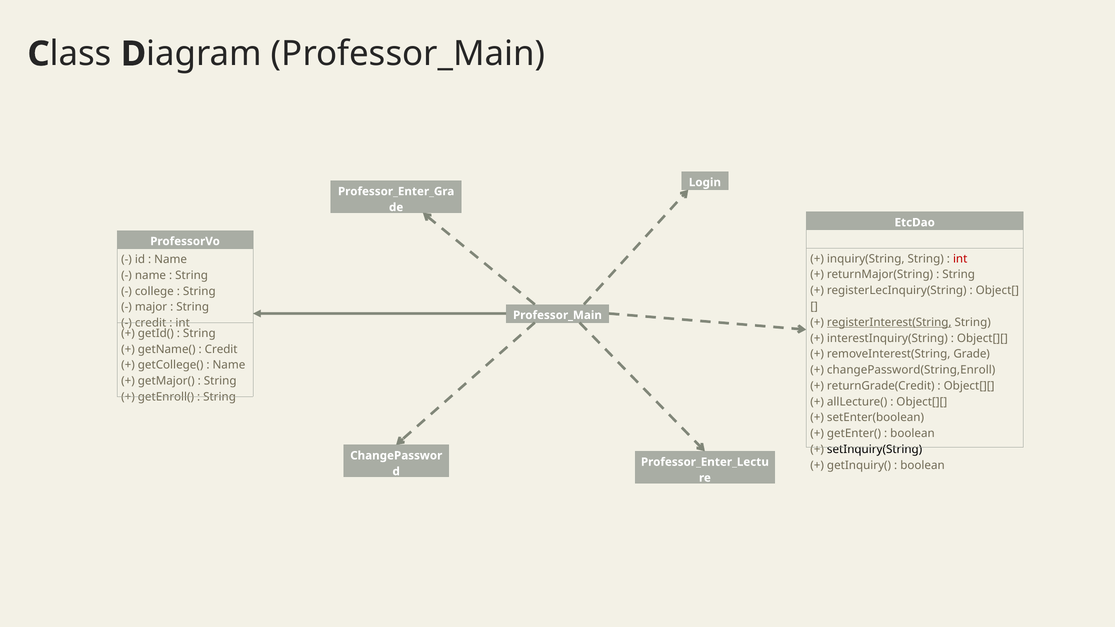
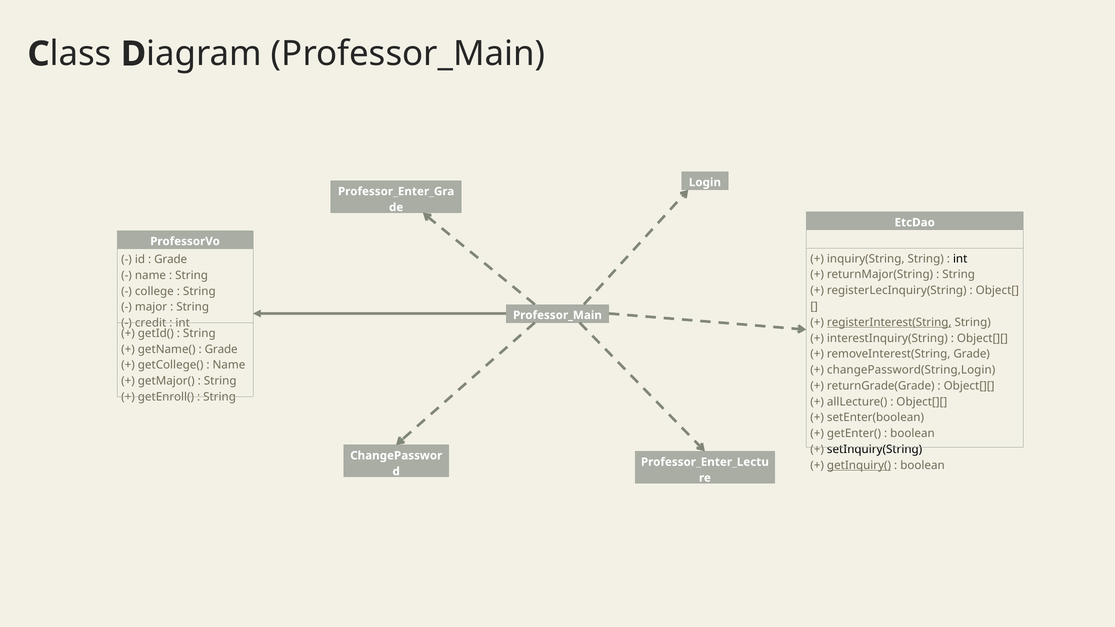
int colour: red -> black (960, 259)
Name: Name -> Grade (171, 260)
Credit: Credit -> Grade (221, 349)
changePassword(String,Enroll: changePassword(String,Enroll -> changePassword(String,Login (911, 370)
returnGrade(Credit: returnGrade(Credit -> returnGrade(Grade (881, 386)
getInquiry( underline: none -> present (859, 465)
